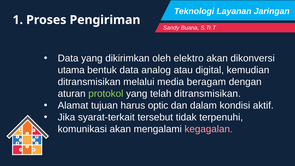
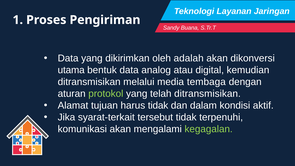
elektro: elektro -> adalah (189, 58)
beragam: beragam -> tembaga (206, 82)
harus optic: optic -> tidak (158, 105)
kegagalan colour: pink -> light green (209, 129)
